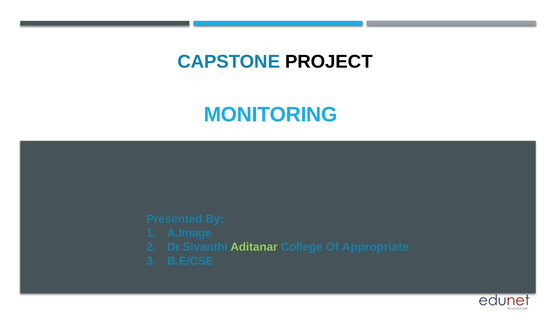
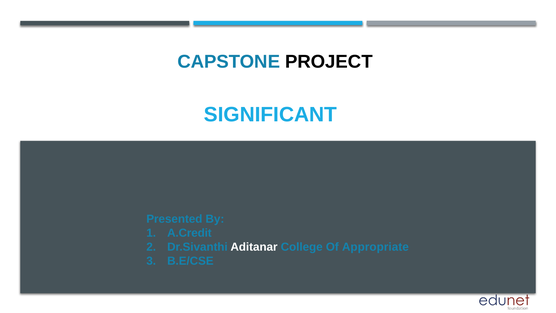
MONITORING: MONITORING -> SIGNIFICANT (270, 115)
A.Image: A.Image -> A.Credit (189, 233)
Aditanar colour: light green -> white (254, 247)
